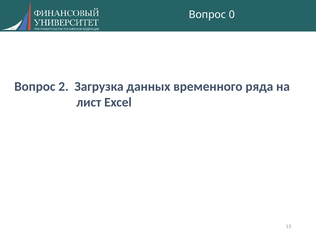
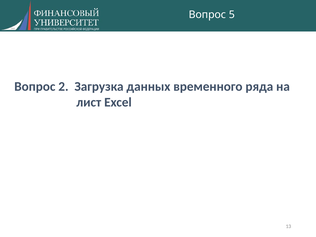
0: 0 -> 5 (232, 15)
